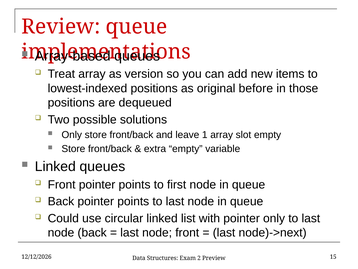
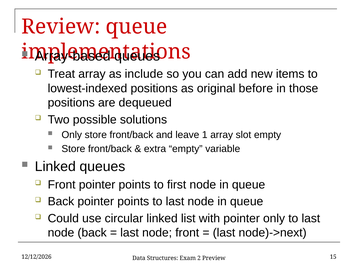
version: version -> include (144, 74)
